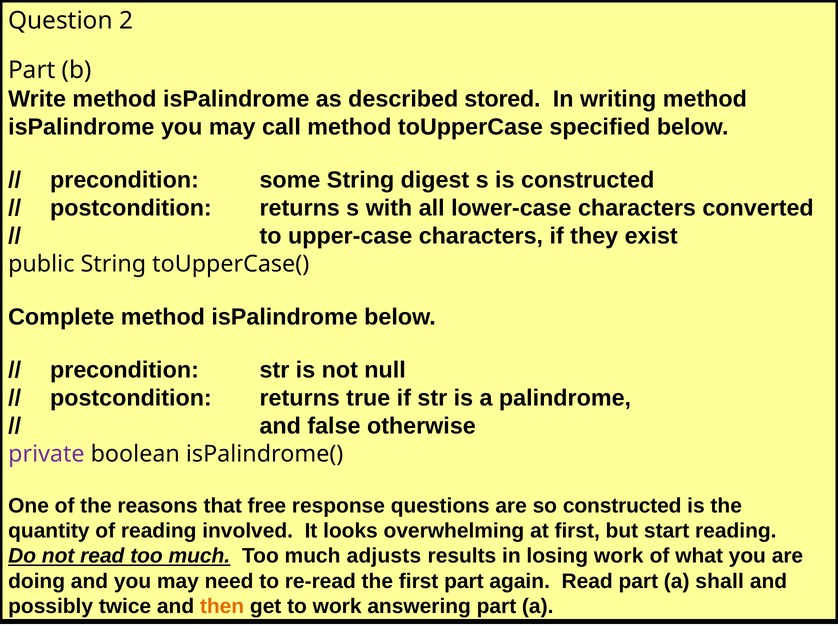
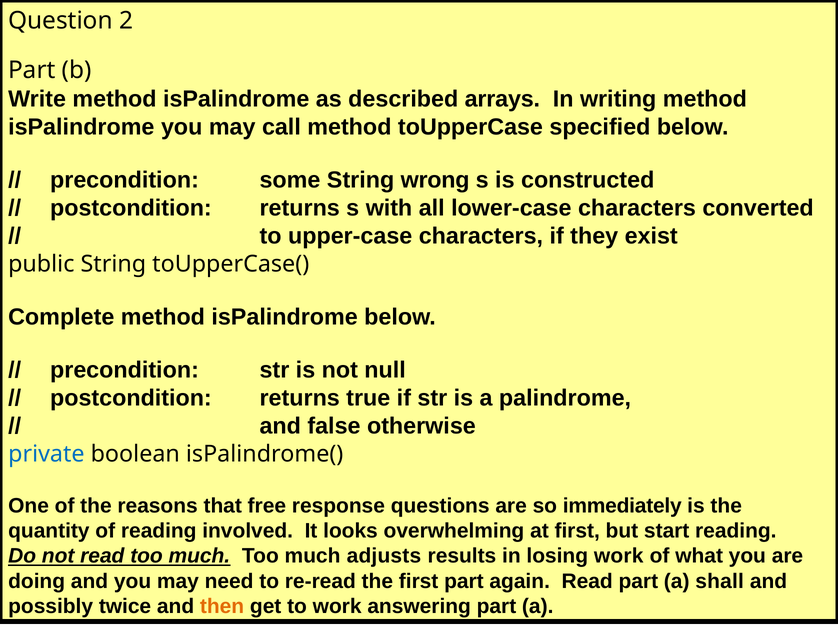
stored: stored -> arrays (502, 99)
digest: digest -> wrong (435, 180)
private colour: purple -> blue (46, 454)
so constructed: constructed -> immediately (622, 505)
